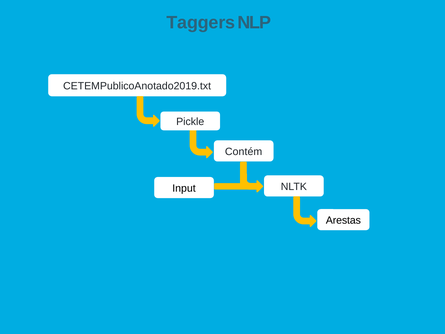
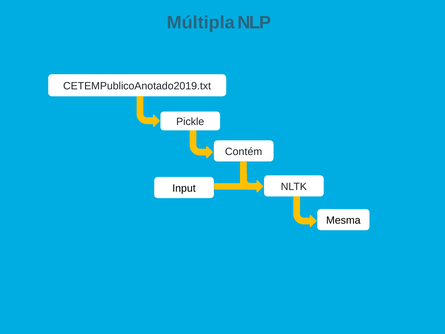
Taggers: Taggers -> Múltipla (201, 23)
Arestas: Arestas -> Mesma (343, 220)
